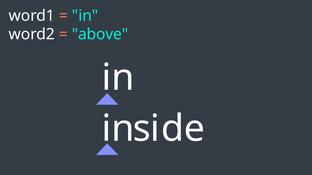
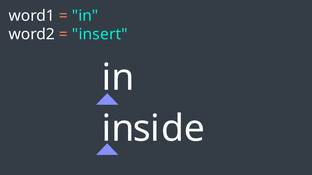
above: above -> insert (100, 34)
